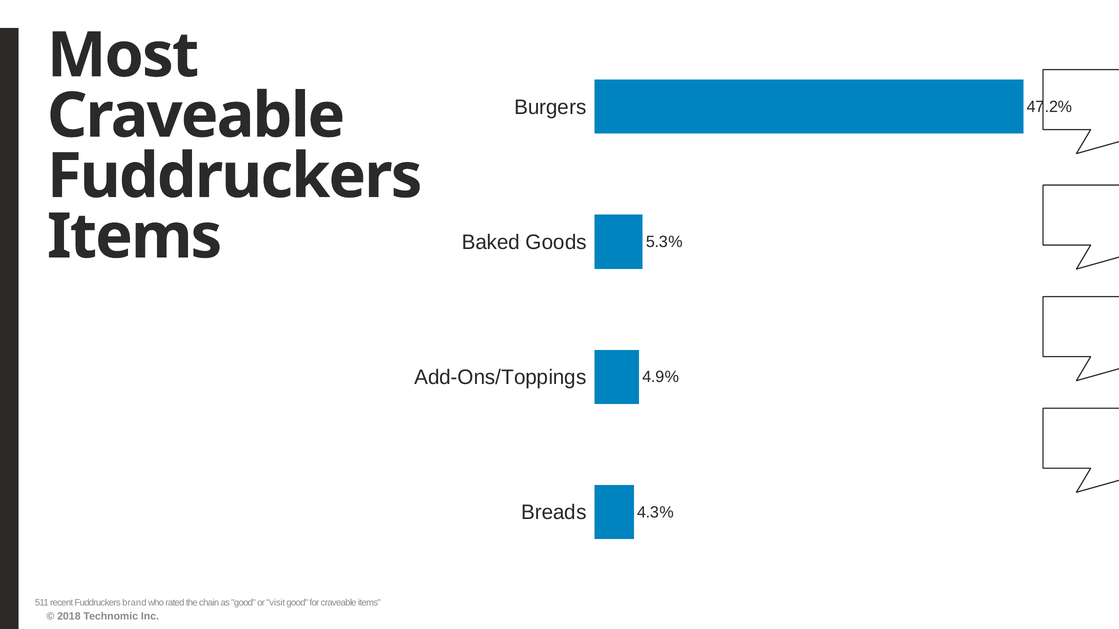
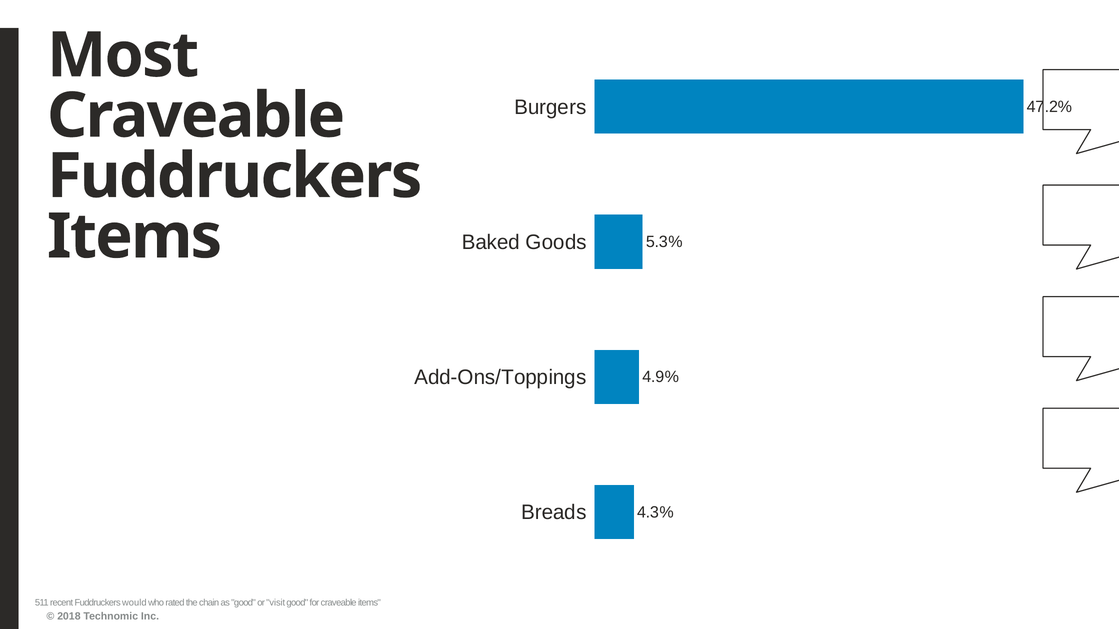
brand: brand -> would (134, 603)
